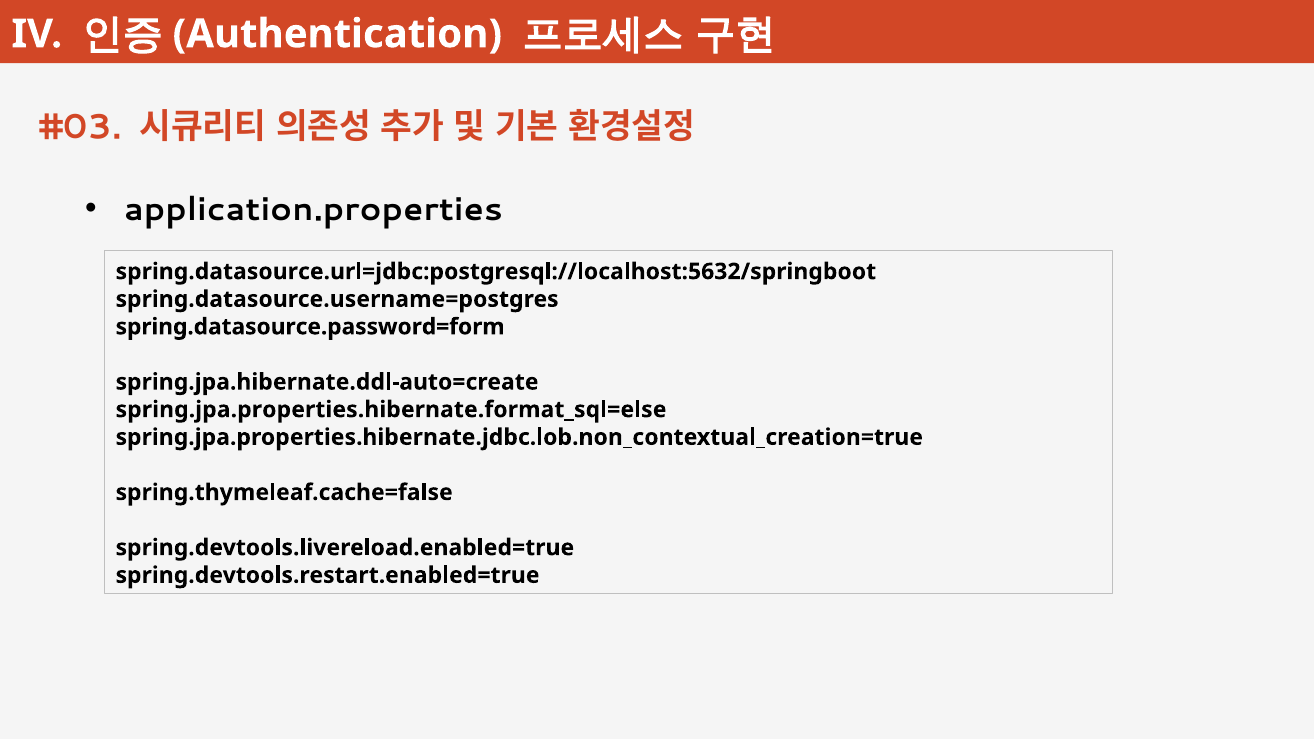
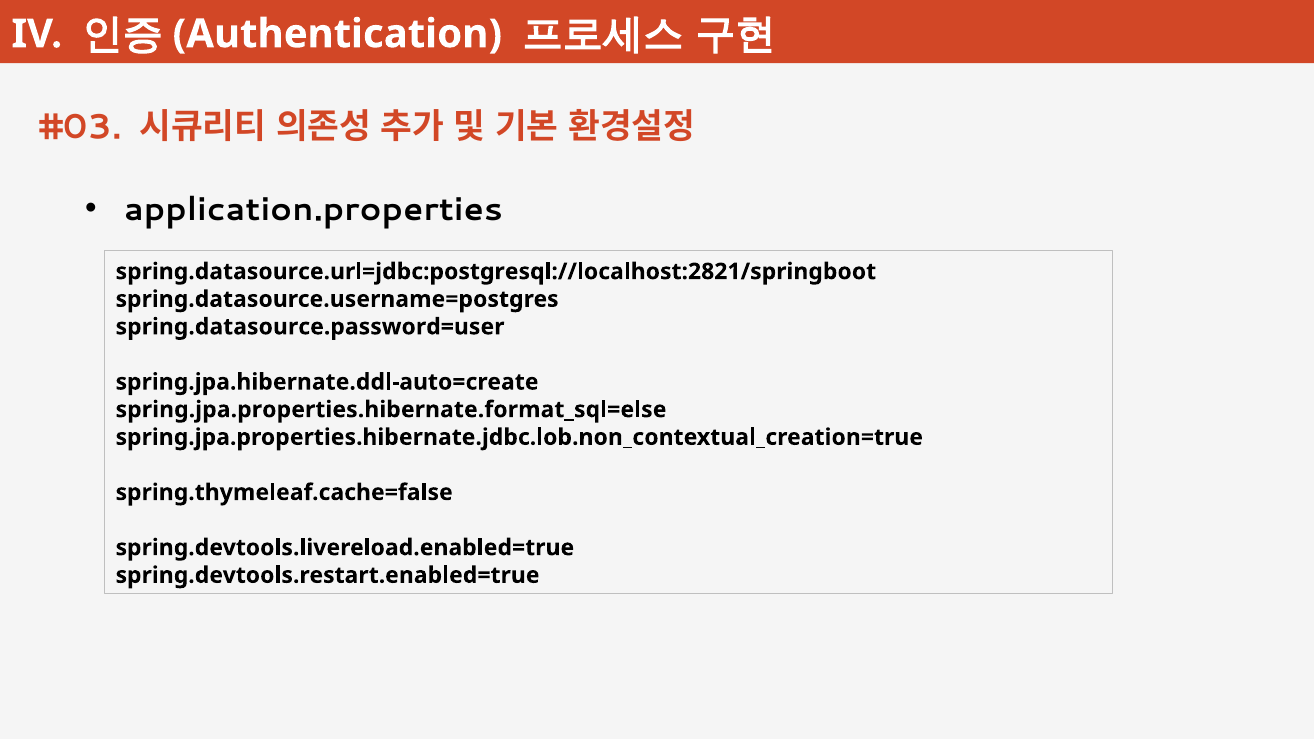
spring.datasource.url=jdbc:postgresql://localhost:5632/springboot: spring.datasource.url=jdbc:postgresql://localhost:5632/springboot -> spring.datasource.url=jdbc:postgresql://localhost:2821/springboot (496, 272)
spring.datasource.password=form: spring.datasource.password=form -> spring.datasource.password=user (310, 327)
